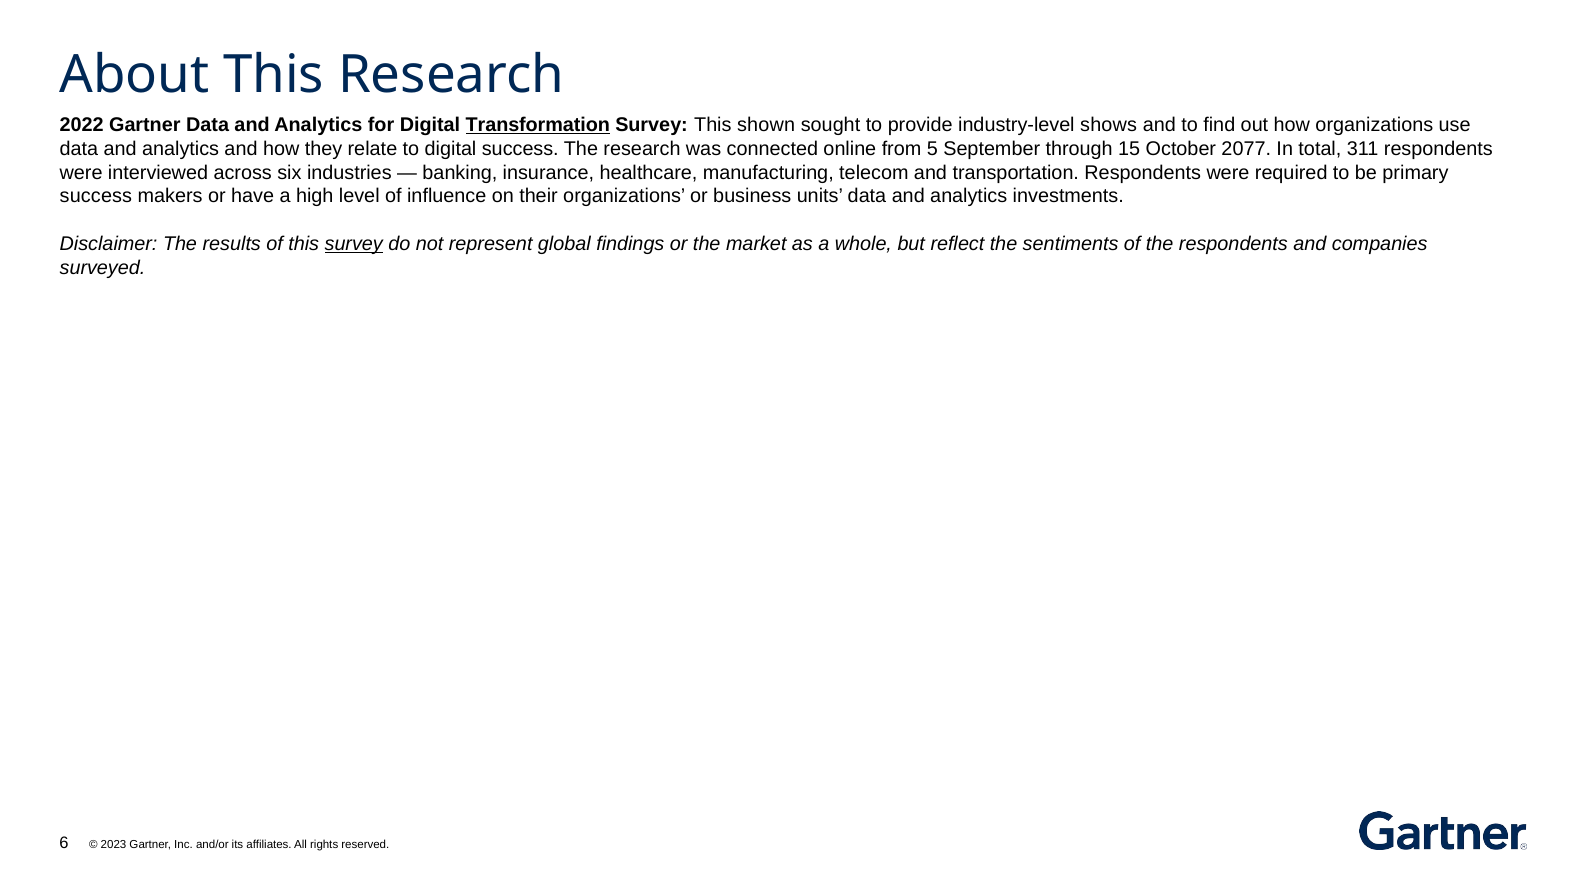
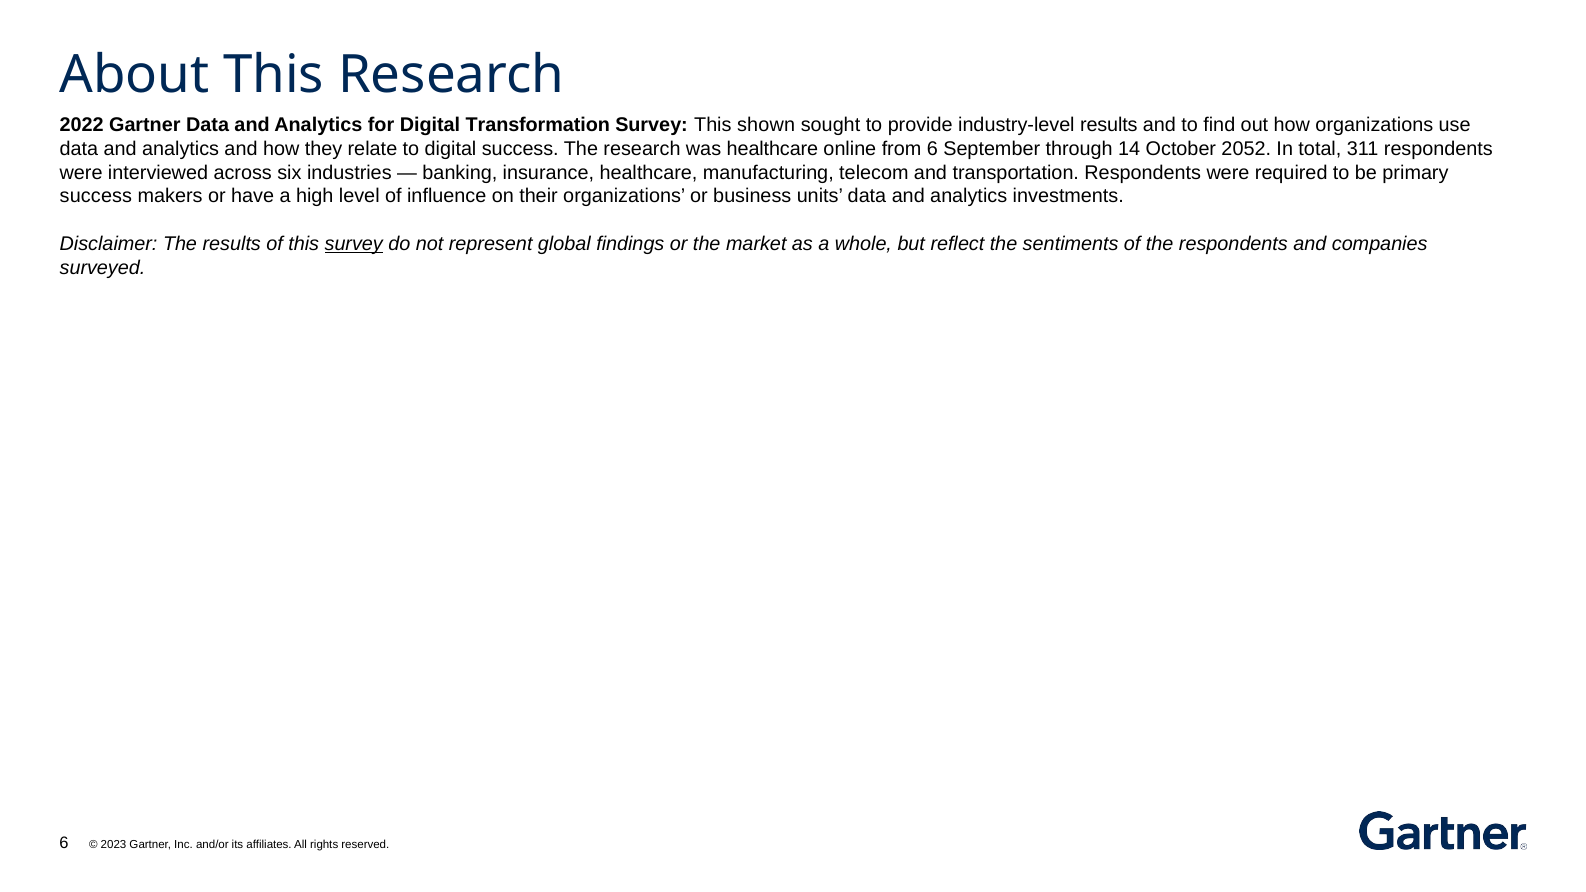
Transformation underline: present -> none (538, 125)
industry-level shows: shows -> results (1109, 125)
was connected: connected -> healthcare (772, 149)
from 5: 5 -> 6 (932, 149)
15: 15 -> 14 (1129, 149)
2077: 2077 -> 2052 (1246, 149)
